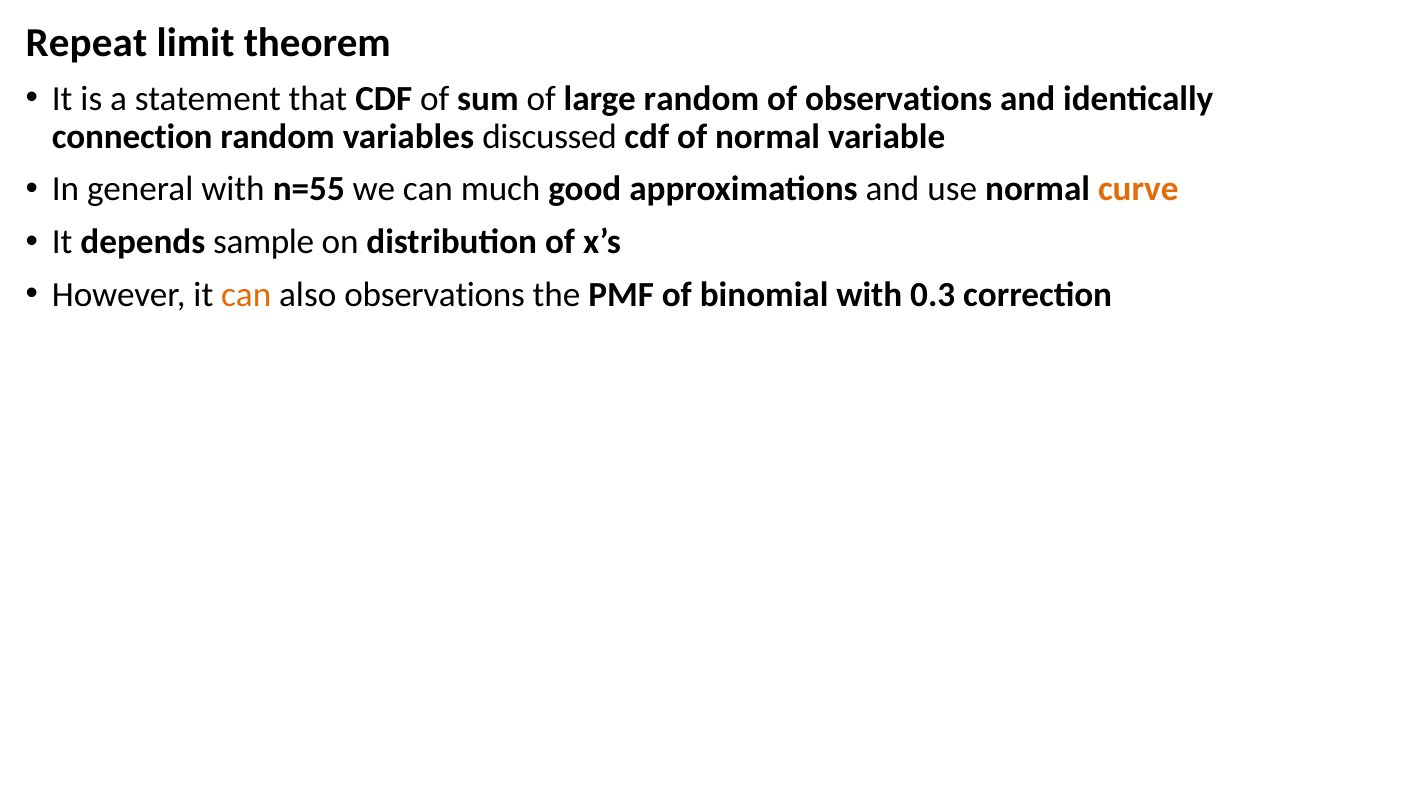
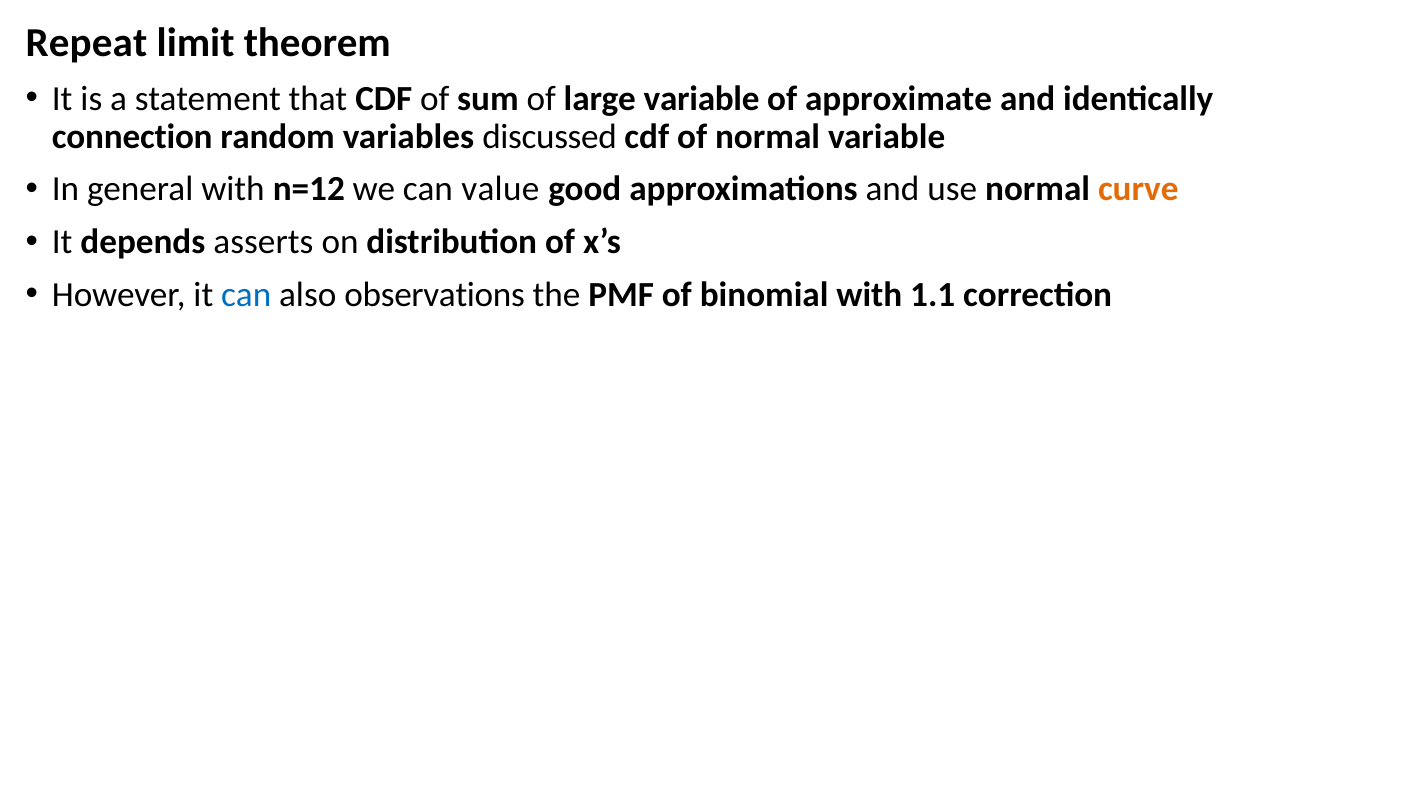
large random: random -> variable (702, 99)
of observations: observations -> approximate (899, 99)
n=55: n=55 -> n=12 (309, 189)
much: much -> value (500, 189)
sample: sample -> asserts (263, 242)
can colour: orange -> blue (246, 295)
0.3: 0.3 -> 1.1 (933, 295)
